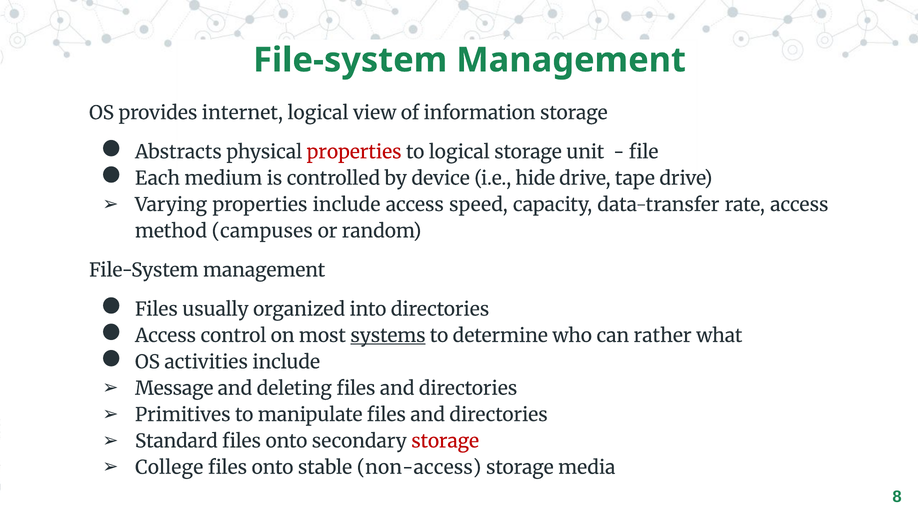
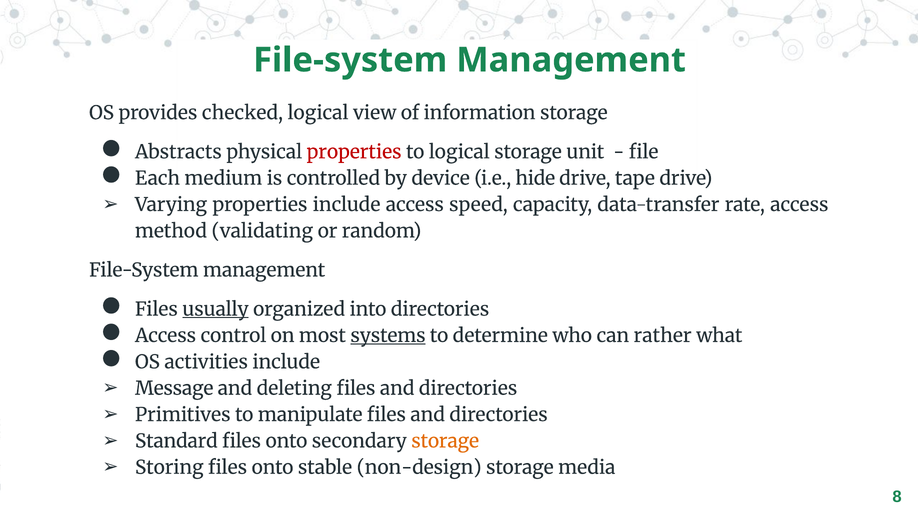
internet: internet -> checked (242, 113)
campuses: campuses -> validating (262, 231)
usually underline: none -> present (215, 310)
storage colour: red -> orange (445, 442)
College: College -> Storing (169, 468)
non-access: non-access -> non-design (419, 468)
